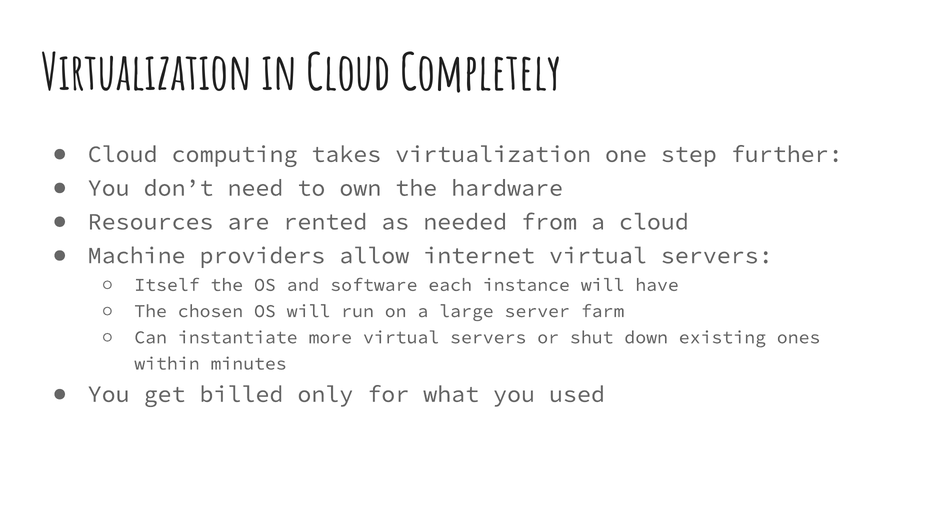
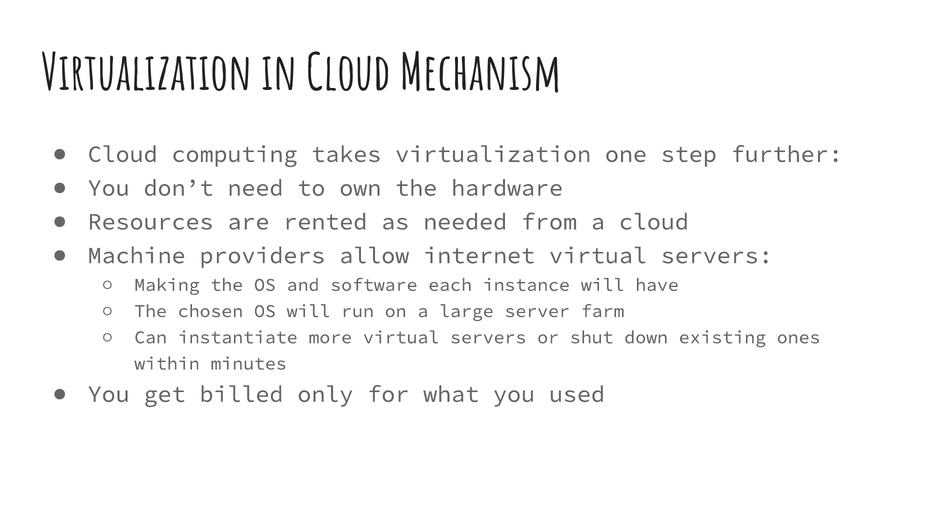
Completely: Completely -> Mechanism (481, 74)
Itself: Itself -> Making (167, 285)
